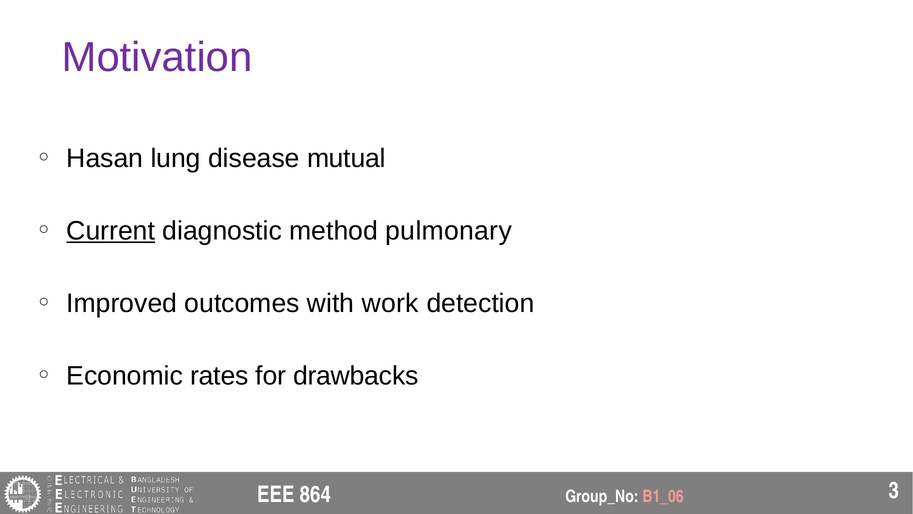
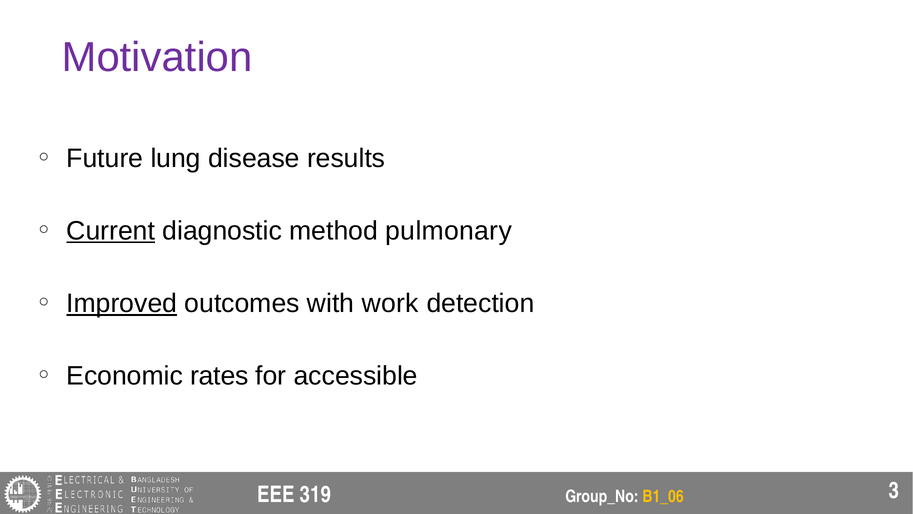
Hasan: Hasan -> Future (105, 158)
mutual: mutual -> results (346, 158)
Improved underline: none -> present (122, 303)
drawbacks: drawbacks -> accessible (356, 376)
864: 864 -> 319 (315, 494)
B1_06 colour: pink -> yellow (663, 496)
